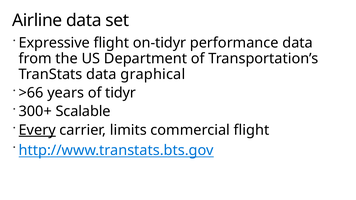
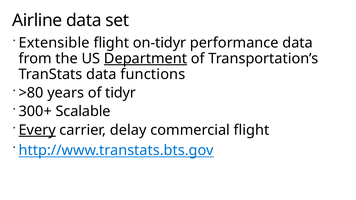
Expressive: Expressive -> Extensible (54, 43)
Department underline: none -> present (146, 59)
graphical: graphical -> functions (153, 74)
>66: >66 -> >80 (31, 93)
limits: limits -> delay (128, 130)
